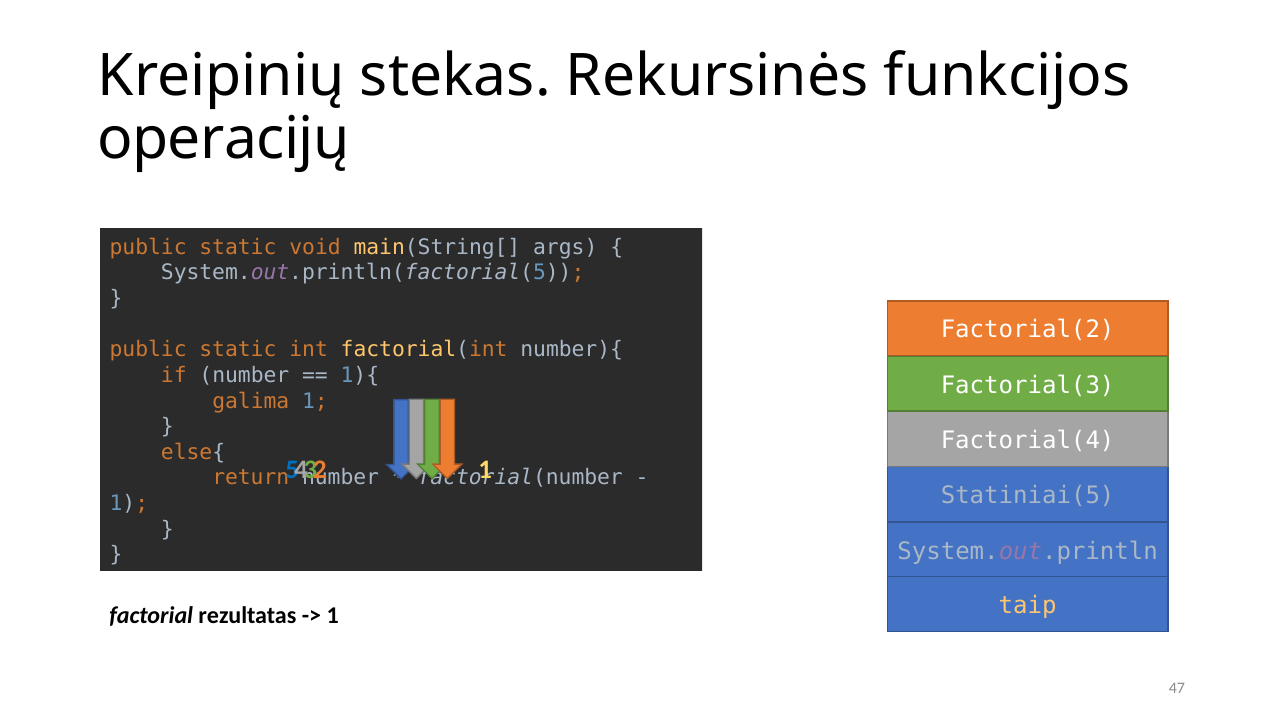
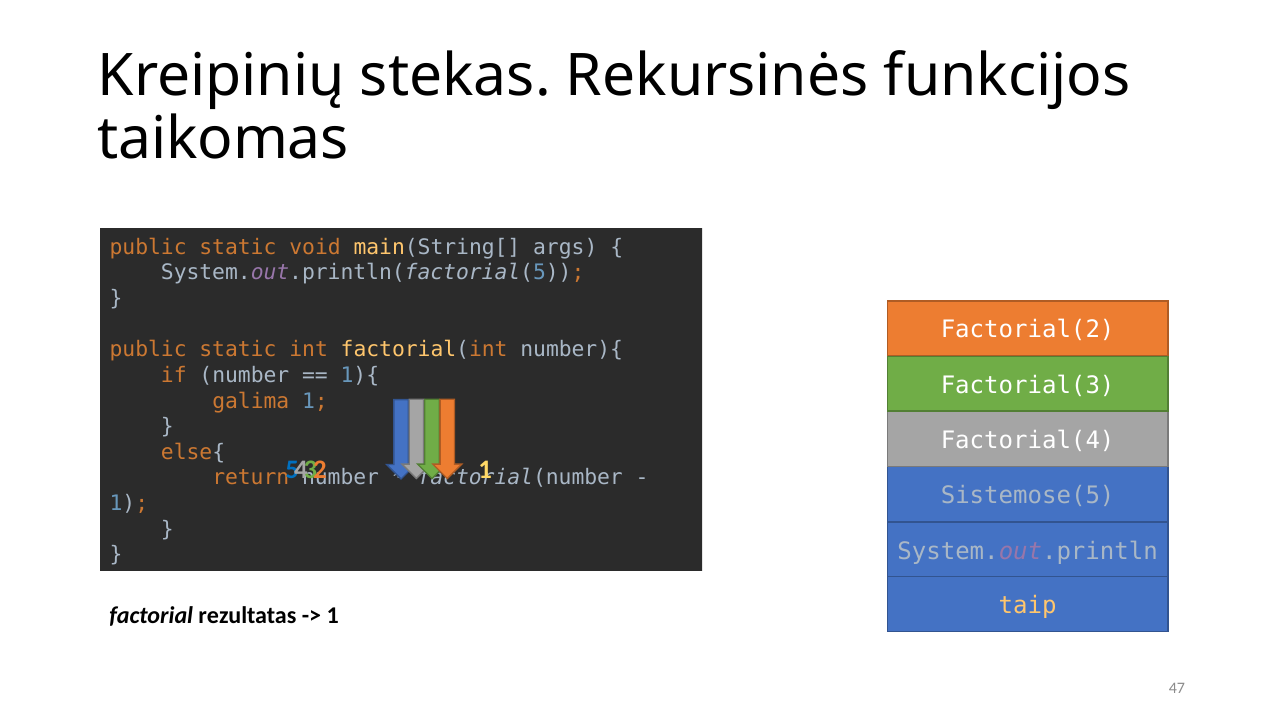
operacijų: operacijų -> taikomas (223, 140)
Statiniai(5: Statiniai(5 -> Sistemose(5 (1028, 496)
